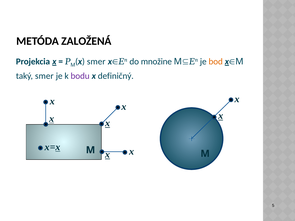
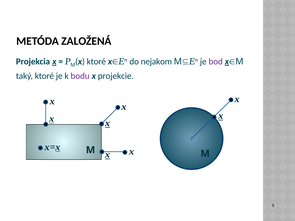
x smer: smer -> ktoré (96, 62)
množine: množine -> nejakom (156, 62)
bod colour: orange -> purple (216, 62)
taký smer: smer -> ktoré (44, 76)
definičný: definičný -> projekcie (116, 76)
